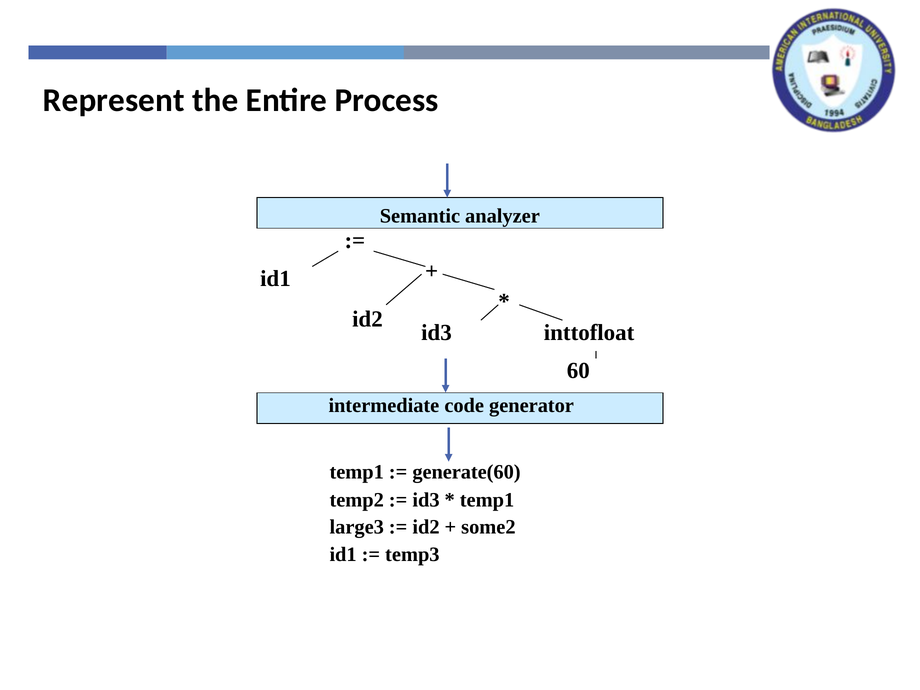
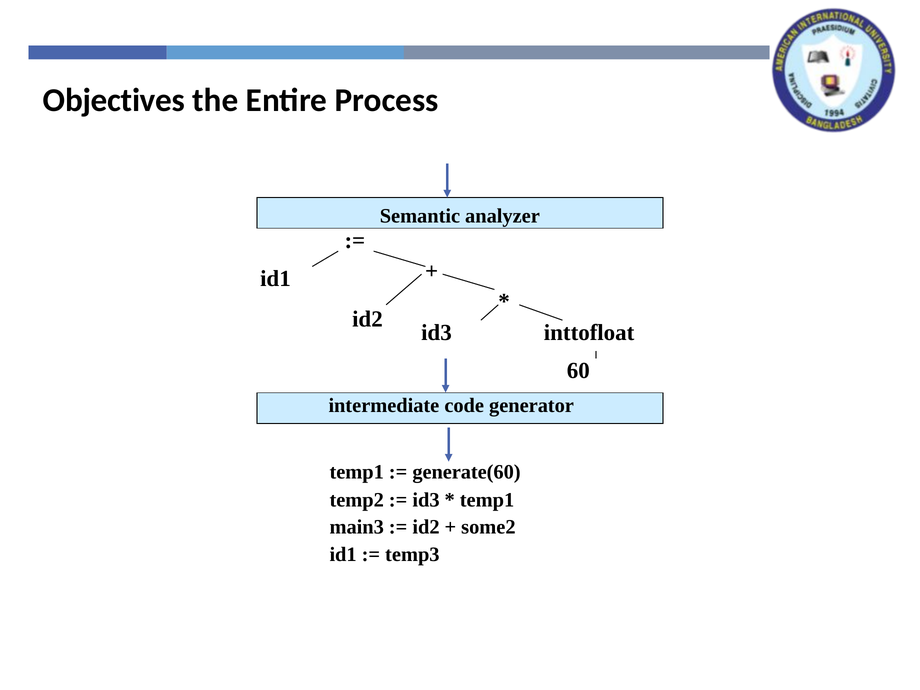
Represent: Represent -> Objectives (114, 100)
large3: large3 -> main3 (357, 527)
